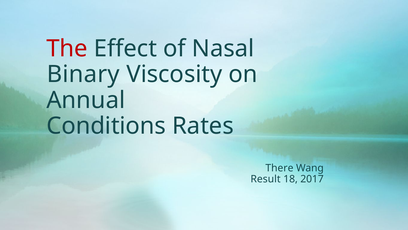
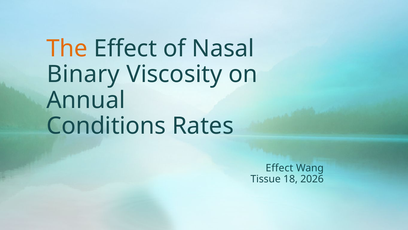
The colour: red -> orange (67, 49)
There: There -> Effect (279, 168)
Result: Result -> Tissue (266, 179)
2017: 2017 -> 2026 (312, 179)
